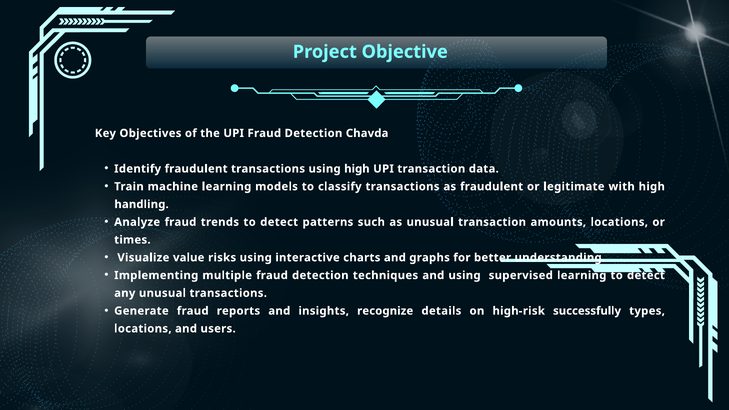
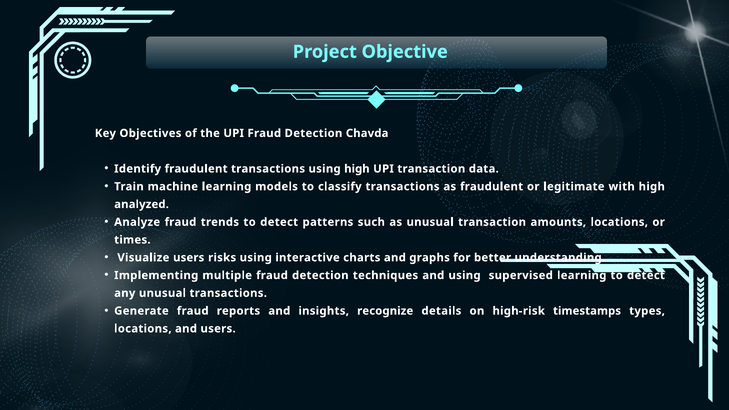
handling: handling -> analyzed (142, 204)
Visualize value: value -> users (189, 258)
successfully: successfully -> timestamps (587, 311)
